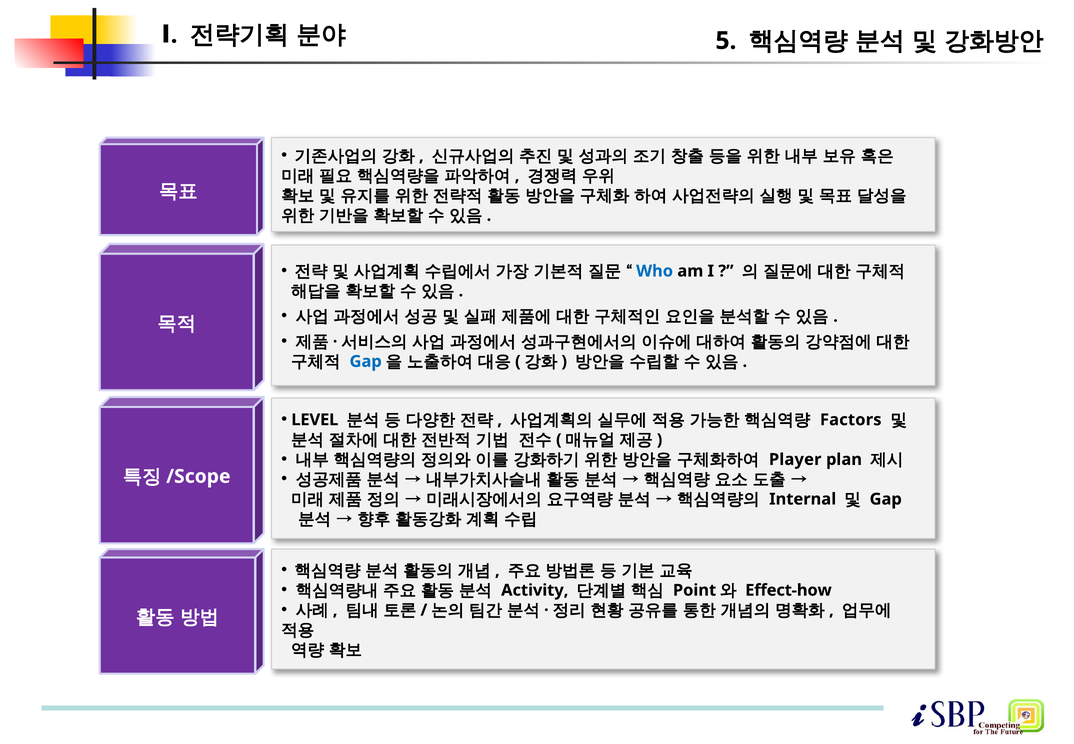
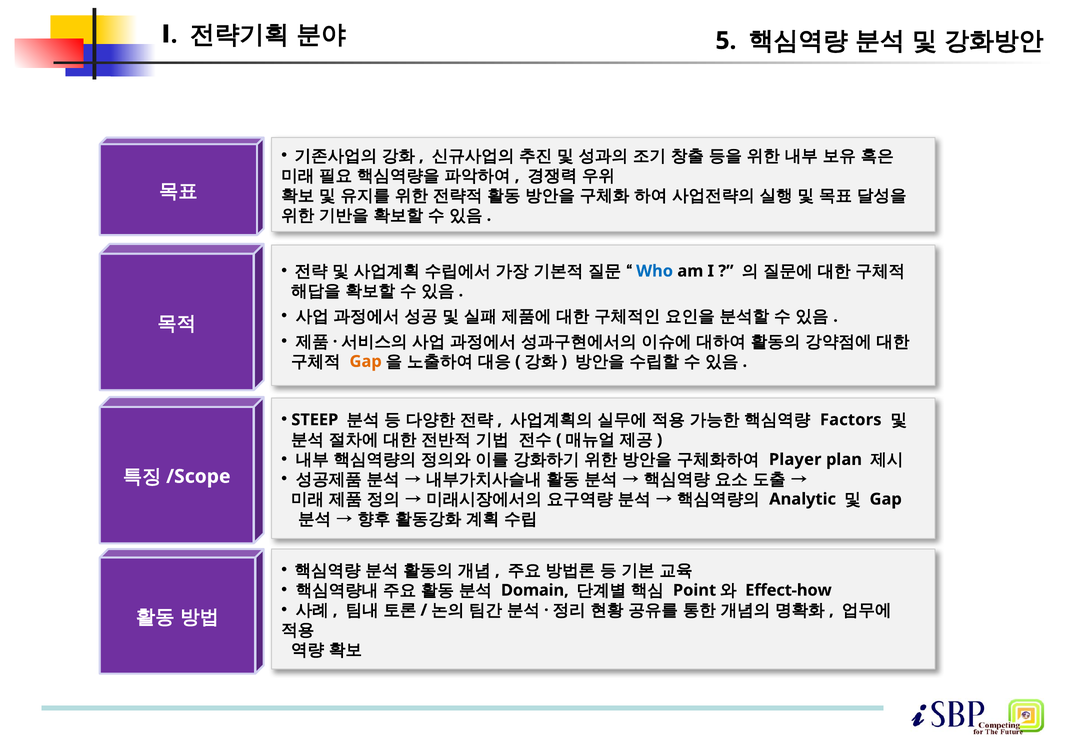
Gap colour: blue -> orange (366, 361)
LEVEL: LEVEL -> STEEP (315, 420)
Internal: Internal -> Analytic (803, 499)
Activity: Activity -> Domain (535, 590)
